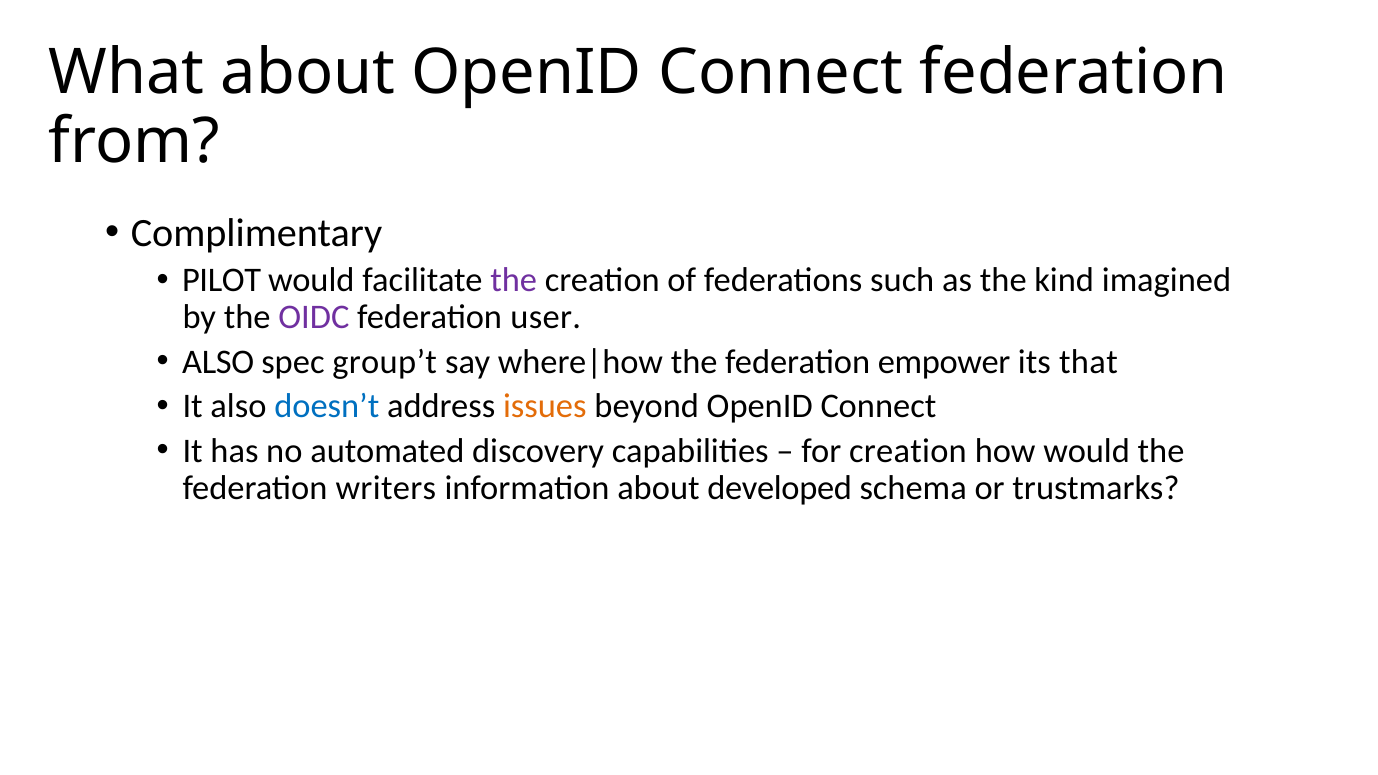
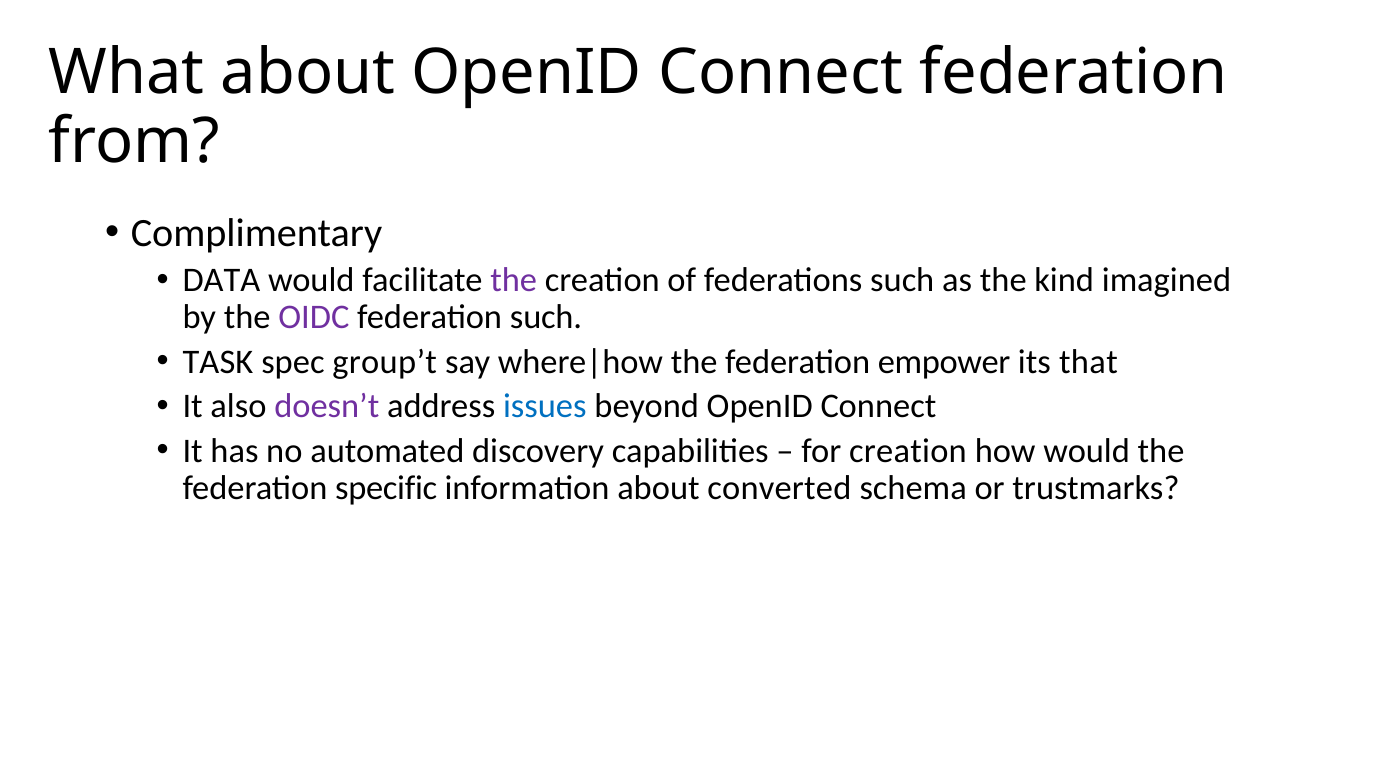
PILOT: PILOT -> DATA (221, 280)
federation user: user -> such (546, 318)
ALSO: ALSO -> TASK (218, 362)
doesn’t colour: blue -> purple (327, 406)
issues colour: orange -> blue (545, 406)
writers: writers -> specific (386, 488)
developed: developed -> converted (779, 488)
